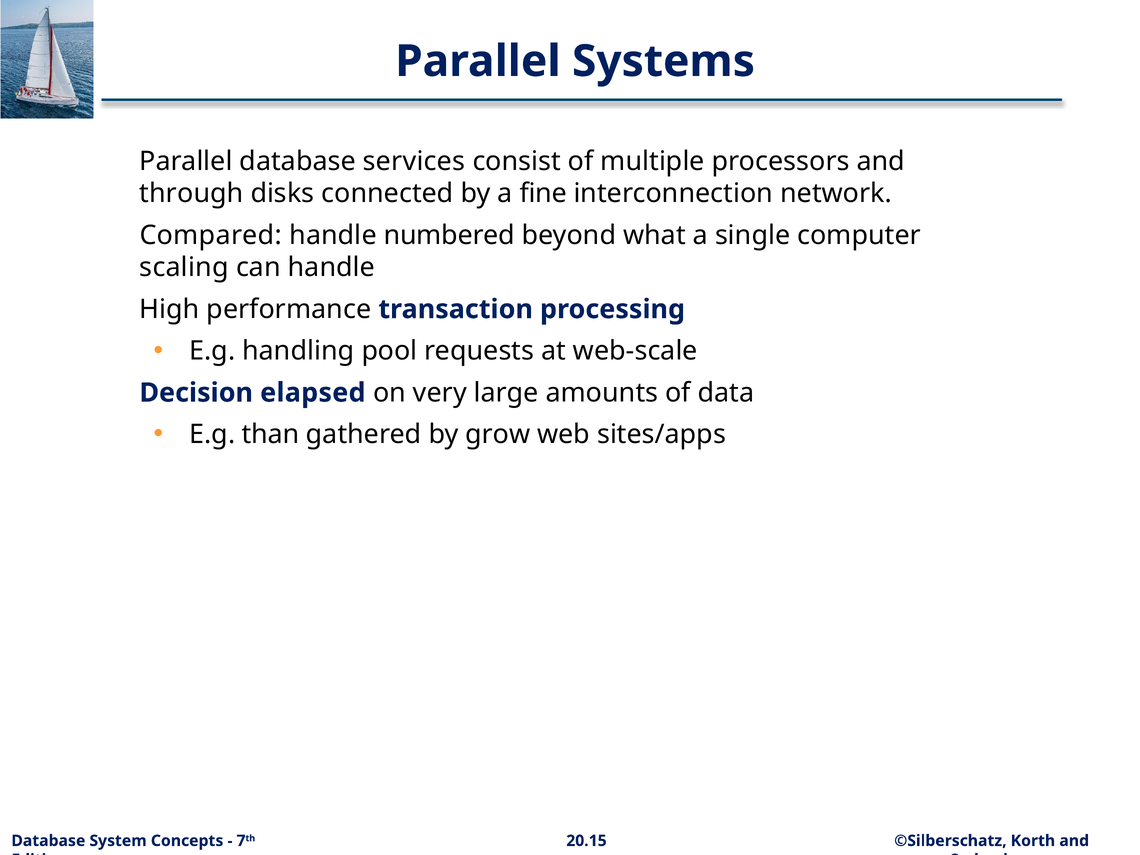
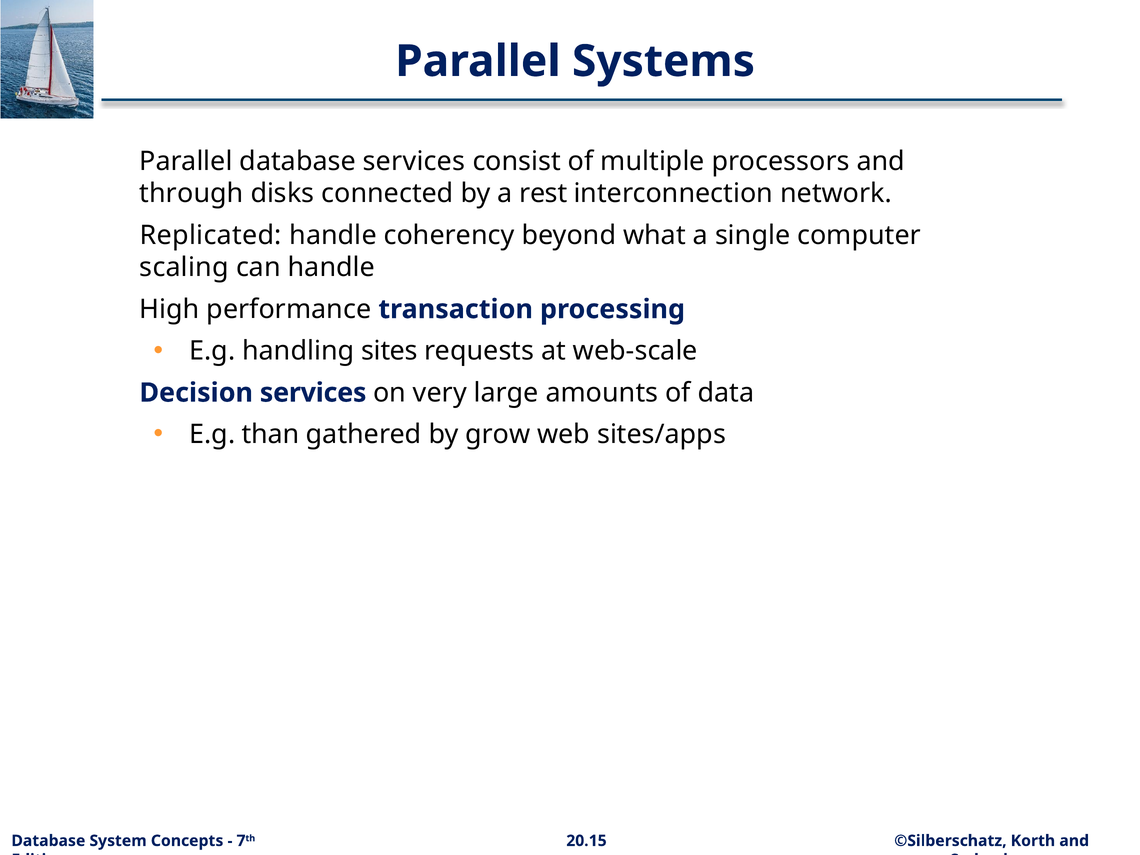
fine: fine -> rest (543, 193)
Compared: Compared -> Replicated (211, 235)
numbered: numbered -> coherency (449, 235)
pool: pool -> sites (390, 351)
Decision elapsed: elapsed -> services (313, 393)
